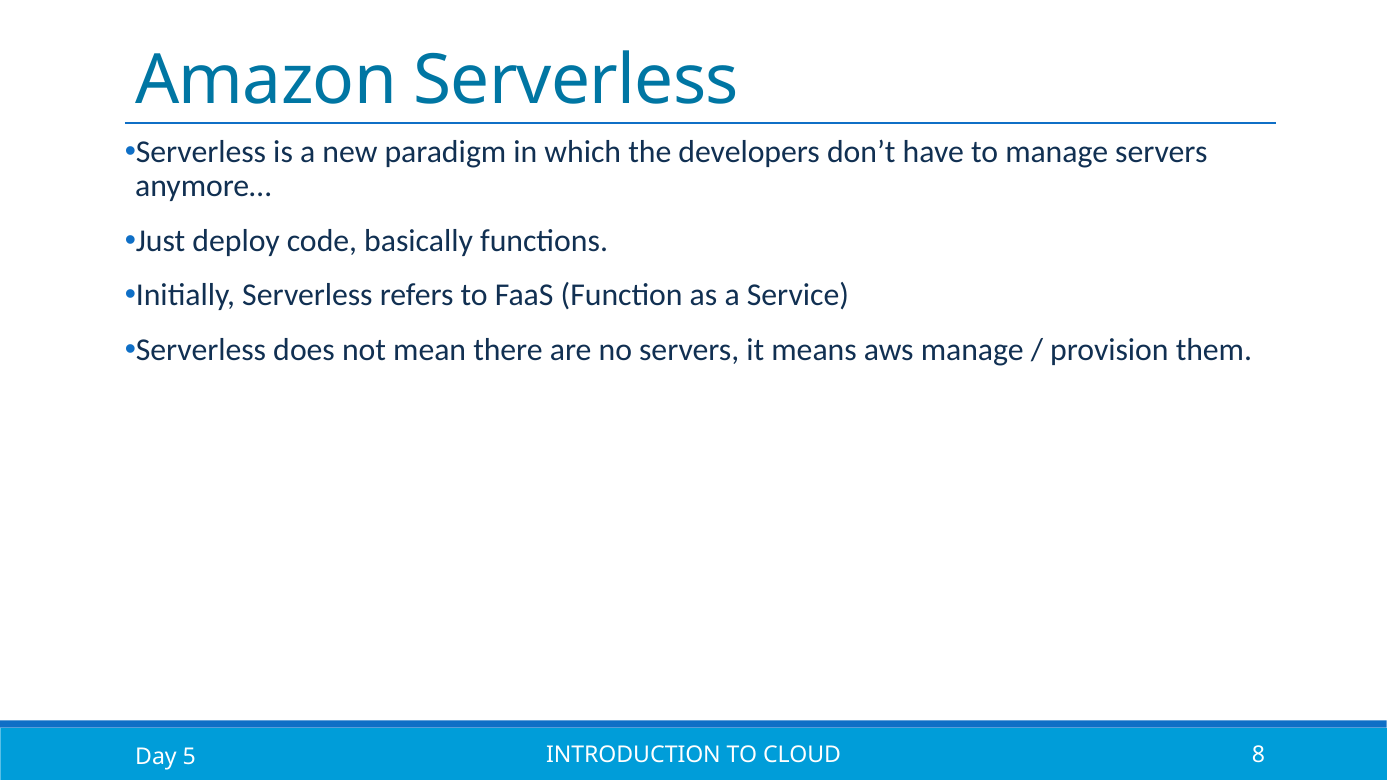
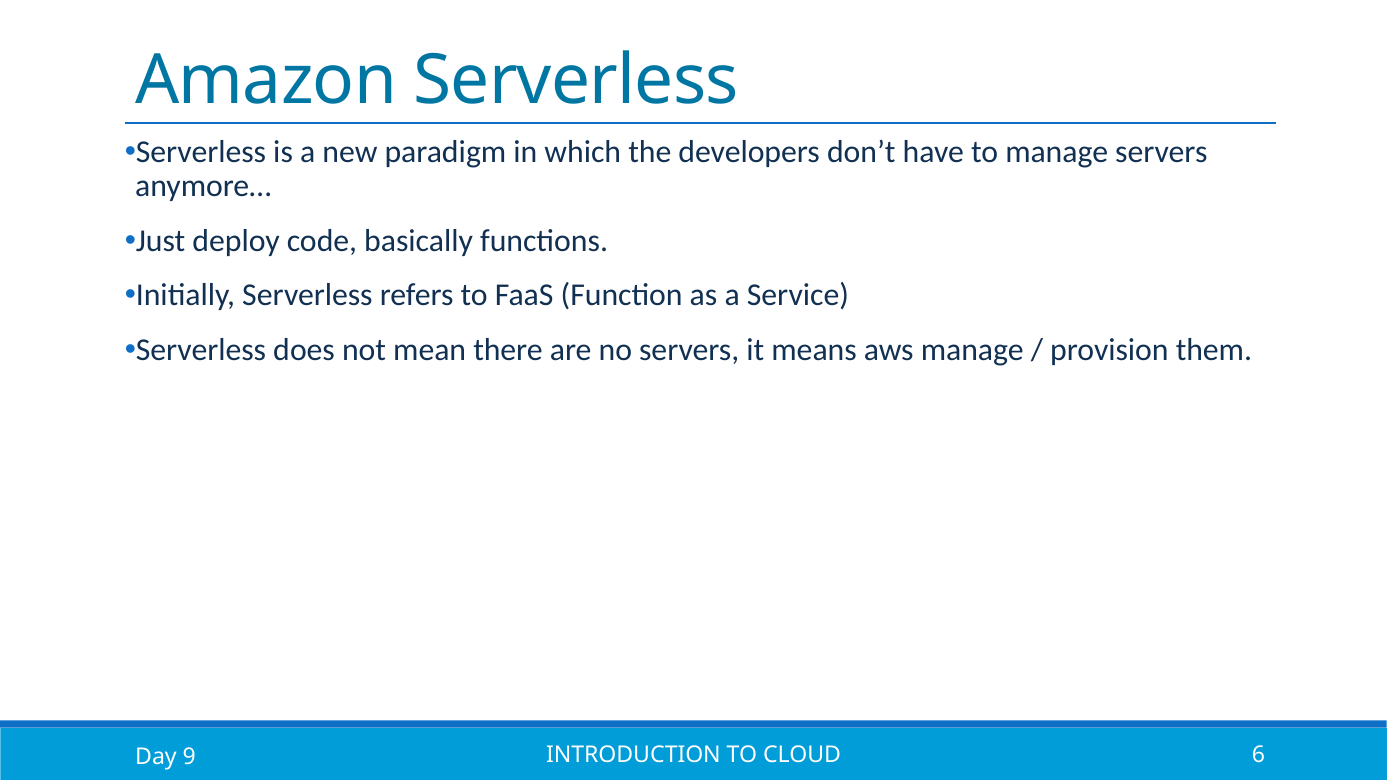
8: 8 -> 6 (1259, 755)
5: 5 -> 9 (189, 757)
